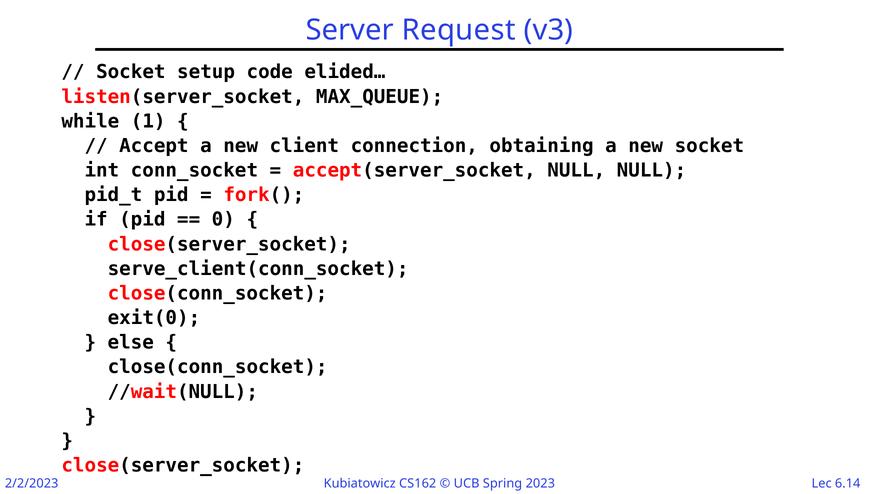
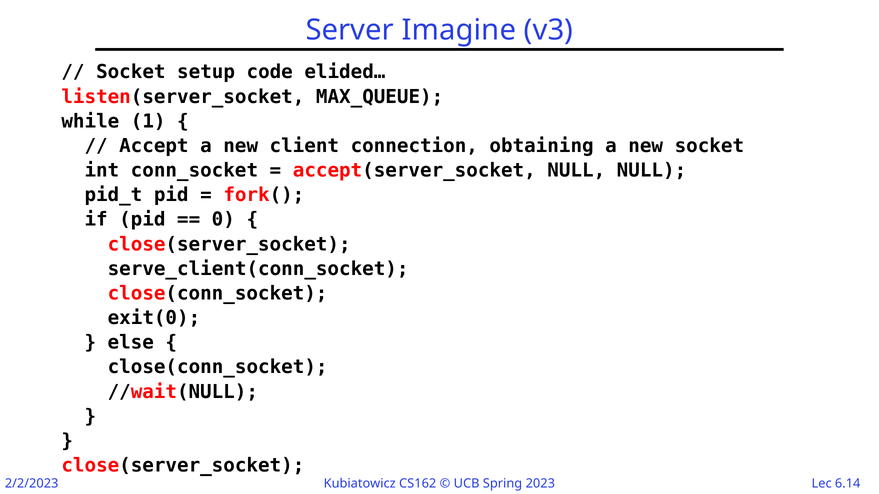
Request: Request -> Imagine (459, 30)
